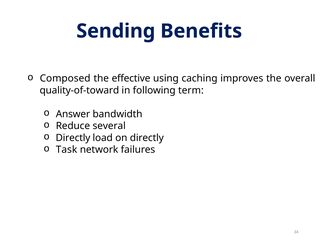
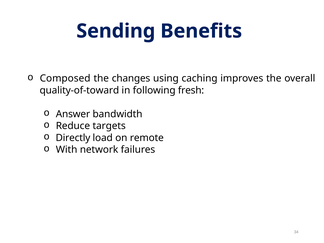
effective: effective -> changes (131, 78)
term: term -> fresh (191, 90)
several: several -> targets (109, 126)
on directly: directly -> remote (147, 138)
Task: Task -> With (67, 150)
